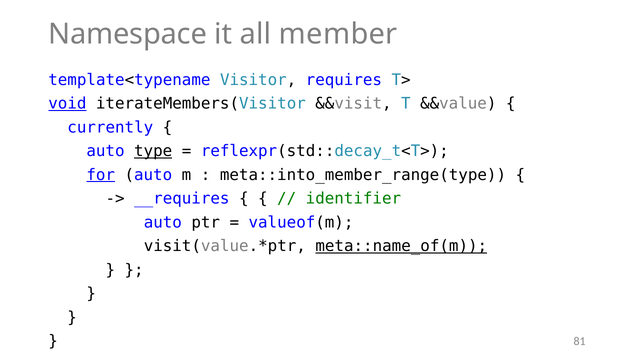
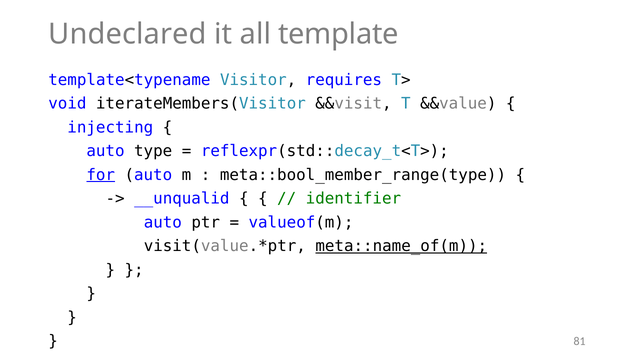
Namespace: Namespace -> Undeclared (128, 34)
member: member -> template (338, 34)
void underline: present -> none (67, 103)
currently: currently -> injecting (110, 127)
type underline: present -> none (153, 151)
meta::into_member_range(type: meta::into_member_range(type -> meta::bool_member_range(type (363, 175)
__requires: __requires -> __unqualid (182, 198)
